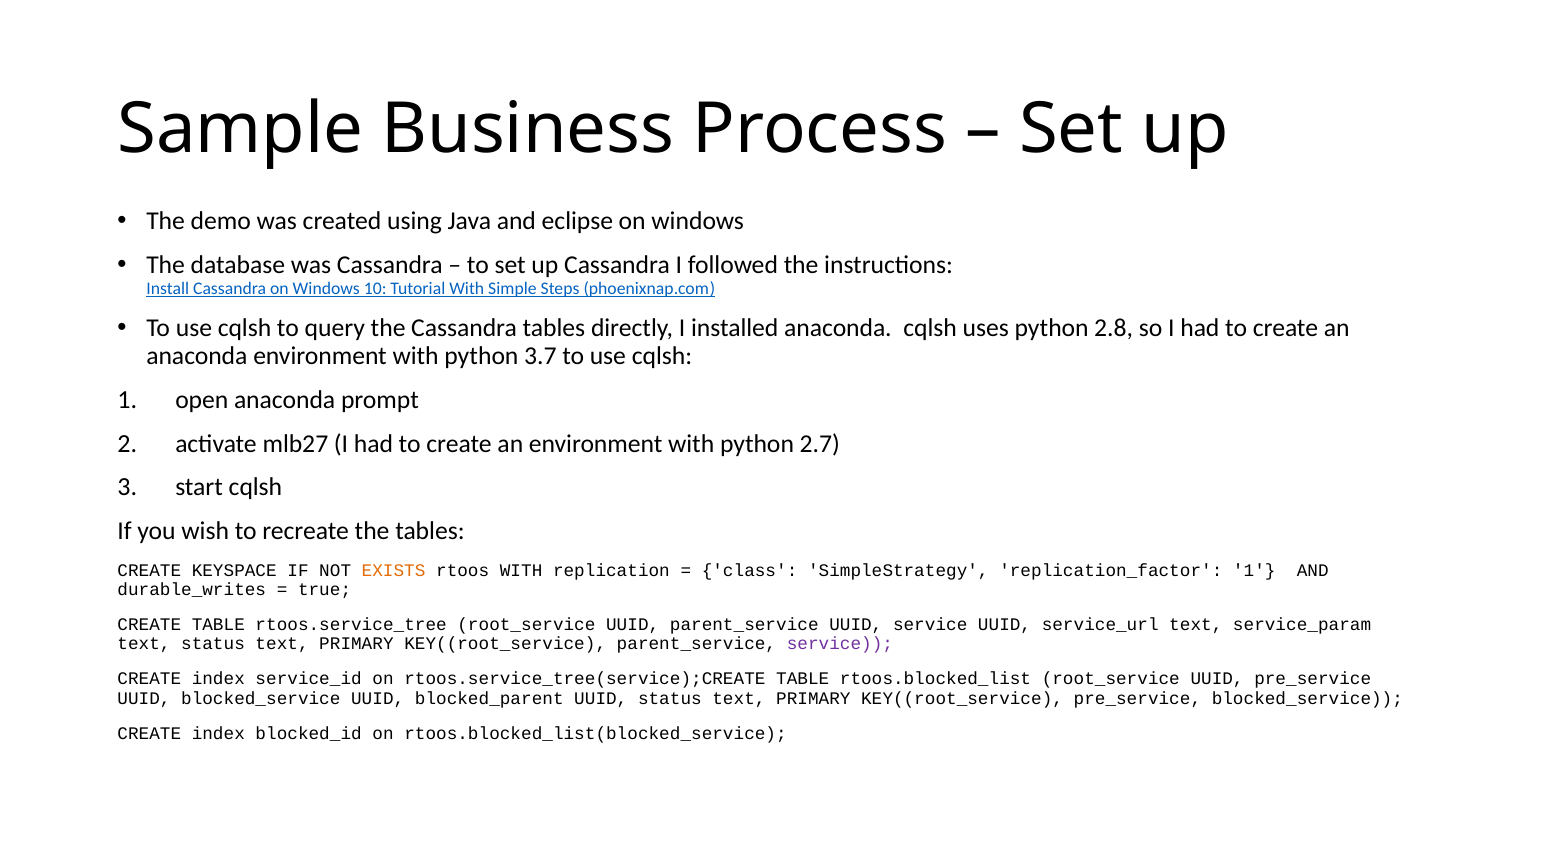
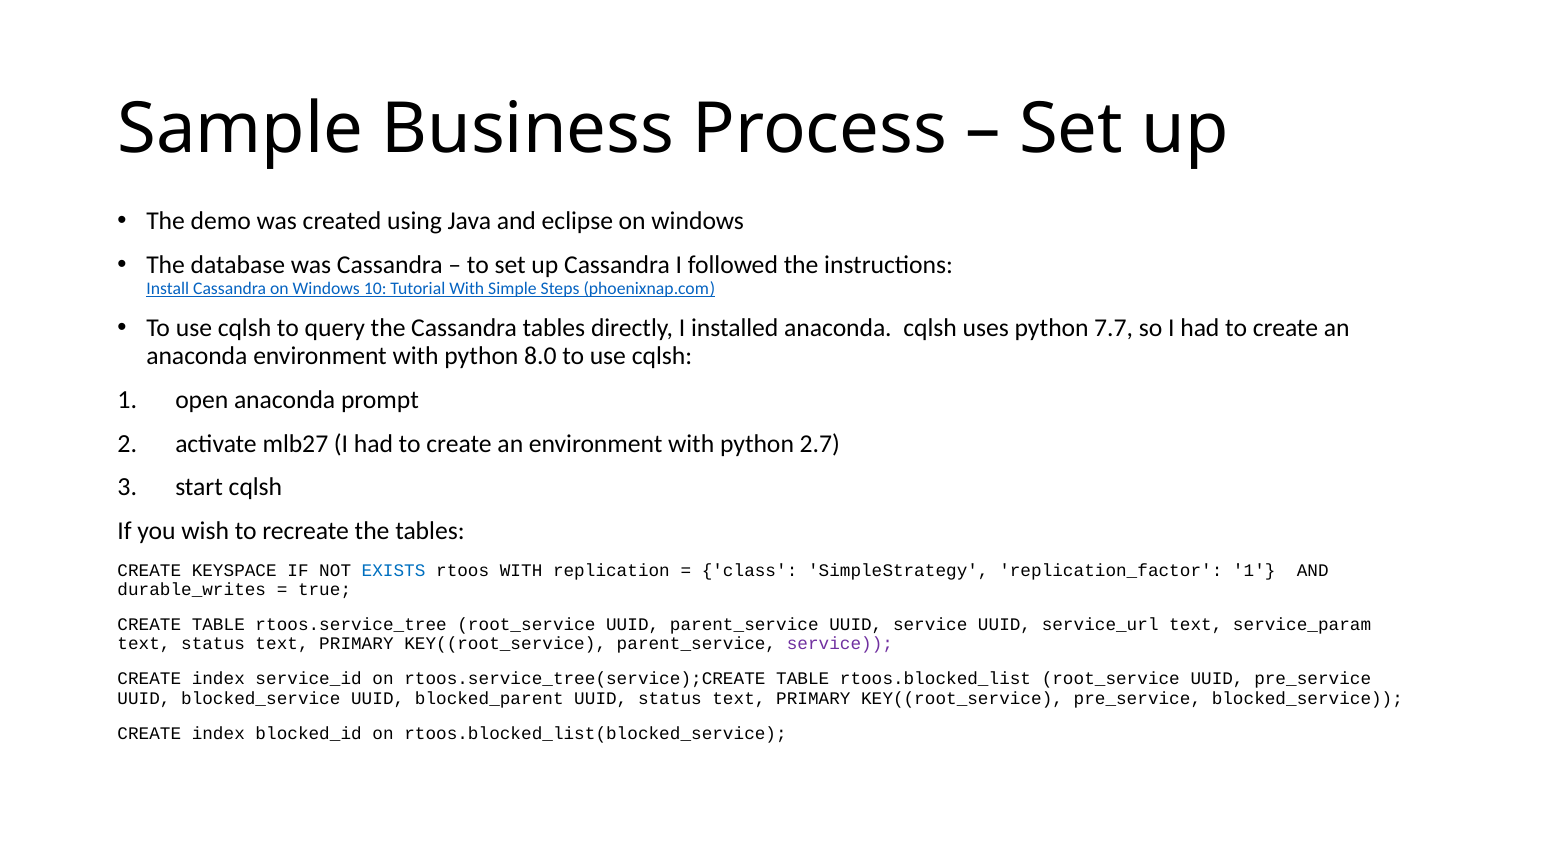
2.8: 2.8 -> 7.7 (1114, 328)
3.7: 3.7 -> 8.0 (540, 356)
EXISTS colour: orange -> blue (394, 571)
